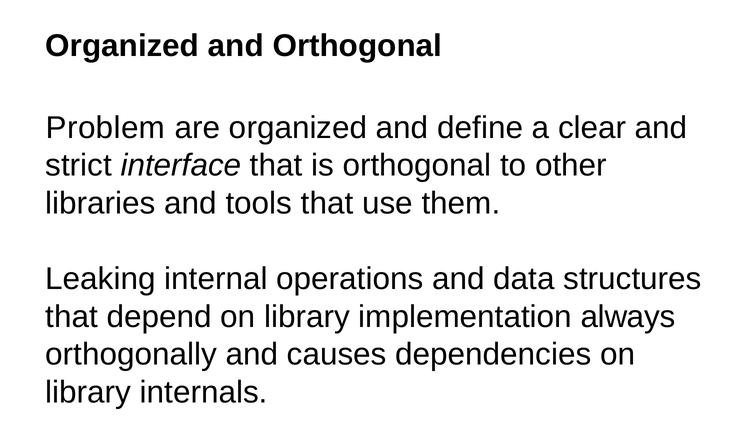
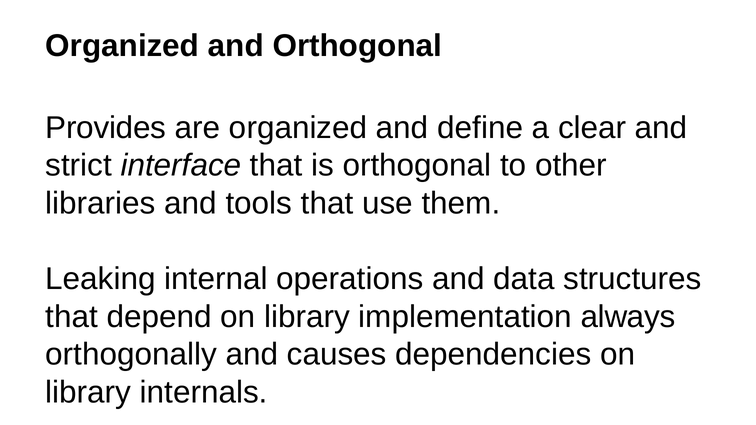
Problem: Problem -> Provides (106, 128)
